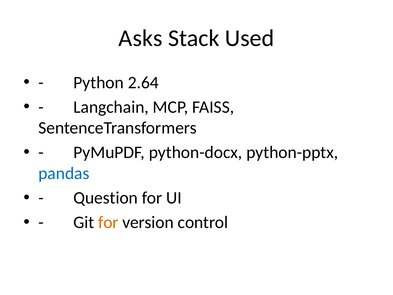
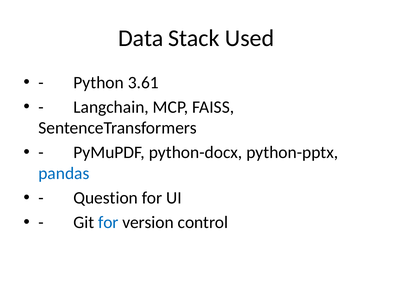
Asks: Asks -> Data (141, 38)
2.64: 2.64 -> 3.61 (143, 82)
for colour: orange -> blue (108, 222)
